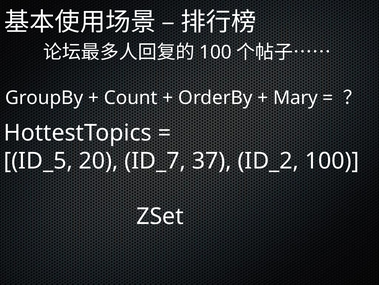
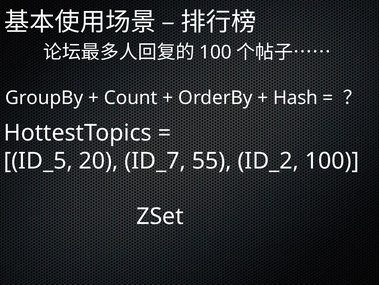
Mary: Mary -> Hash (295, 98)
37: 37 -> 55 (212, 160)
